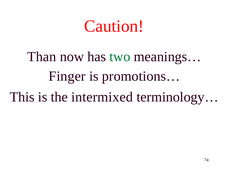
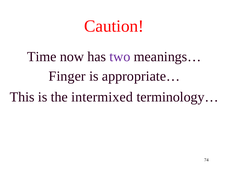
Than: Than -> Time (42, 57)
two colour: green -> purple (120, 57)
promotions…: promotions… -> appropriate… (141, 76)
